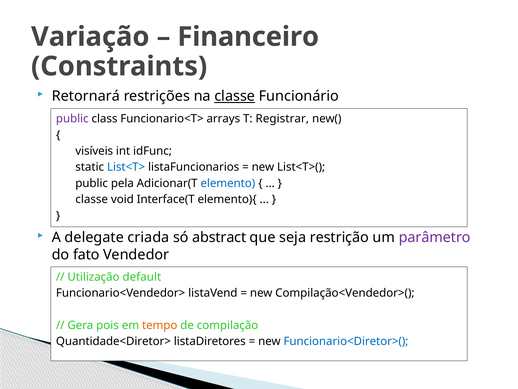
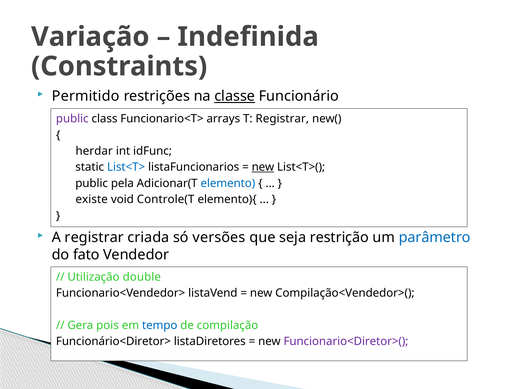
Financeiro: Financeiro -> Indefinida (248, 37)
Retornará: Retornará -> Permitido (86, 96)
visíveis: visíveis -> herdar (94, 151)
new underline: none -> present (263, 167)
classe: classe -> existe (92, 199)
Interface(T: Interface(T -> Controle(T (166, 199)
A delegate: delegate -> registrar (94, 237)
abstract: abstract -> versões (219, 237)
parâmetro colour: purple -> blue (435, 237)
default: default -> double (142, 277)
tempo colour: orange -> blue (160, 325)
Quantidade<Diretor>: Quantidade<Diretor> -> Funcionário<Diretor> (113, 341)
Funcionario<Diretor>( colour: blue -> purple (346, 341)
